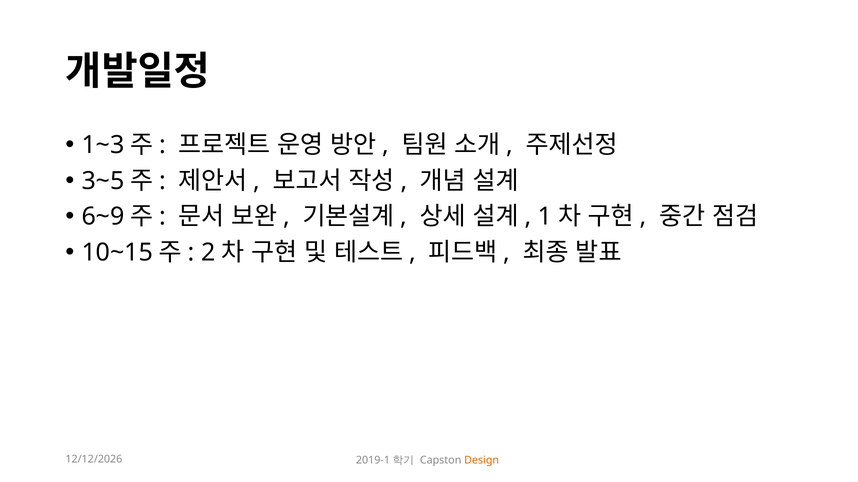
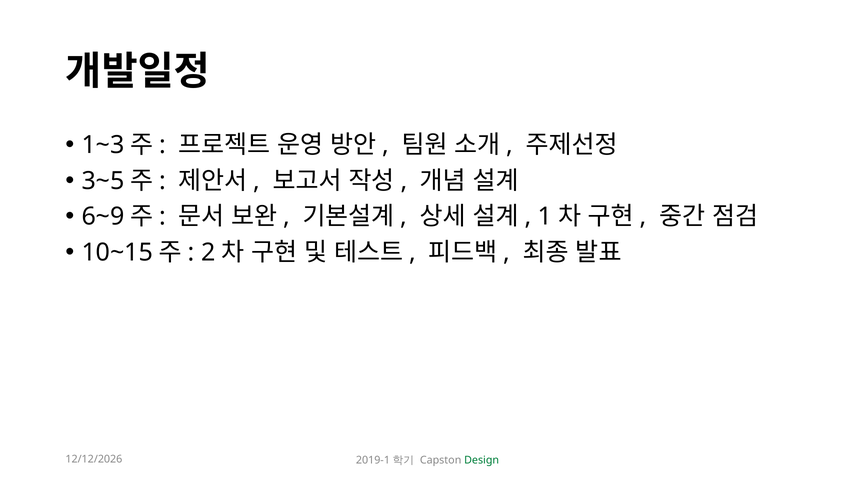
Design colour: orange -> green (482, 461)
